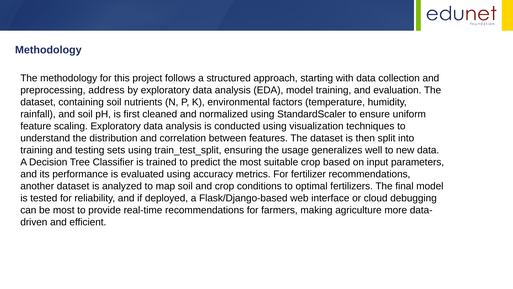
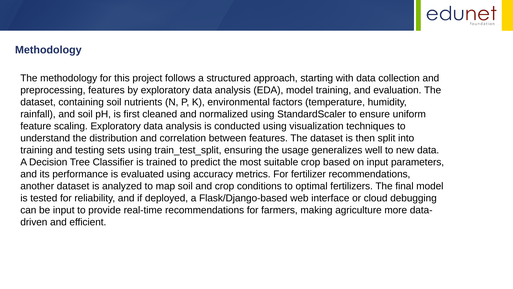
preprocessing address: address -> features (106, 90)
be most: most -> input (64, 210)
